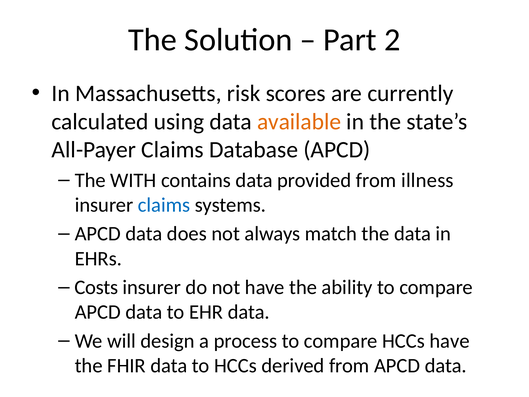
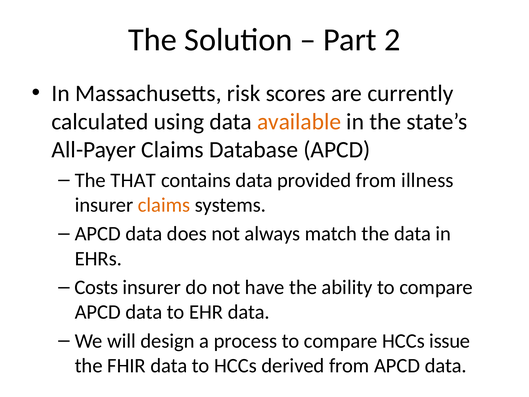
WITH: WITH -> THAT (133, 180)
claims colour: blue -> orange (164, 205)
HCCs have: have -> issue (450, 341)
